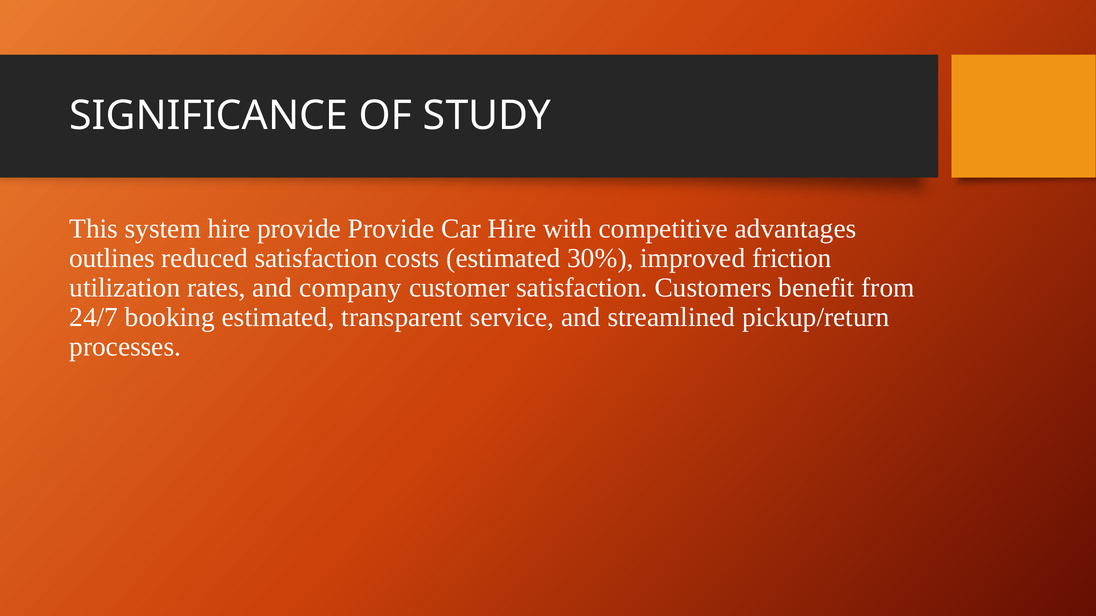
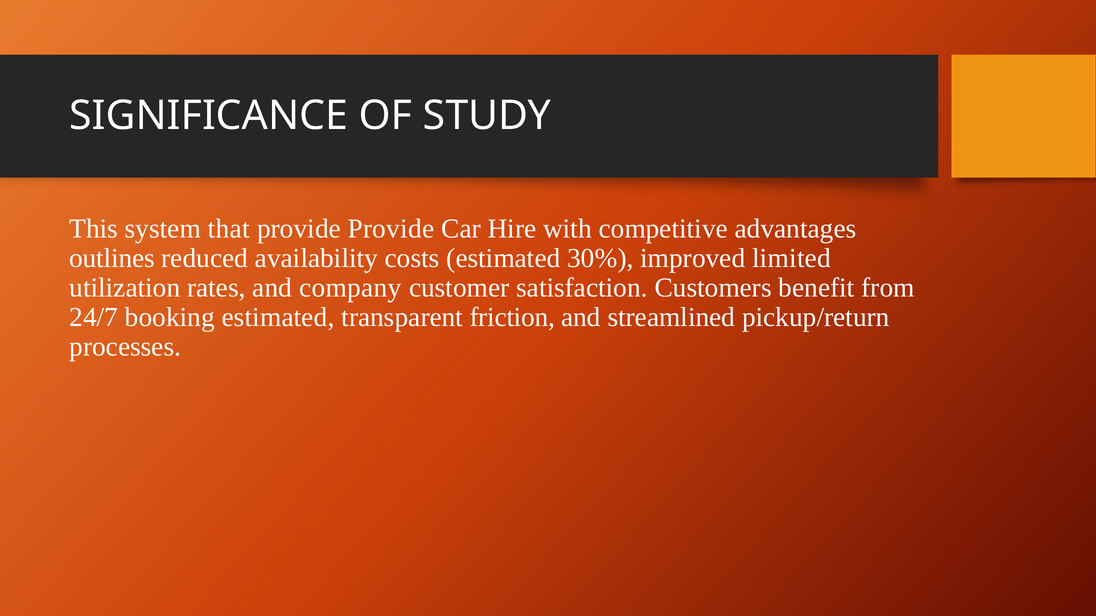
system hire: hire -> that (229, 229)
reduced satisfaction: satisfaction -> availability (316, 258)
friction: friction -> limited (792, 258)
service: service -> friction (512, 318)
